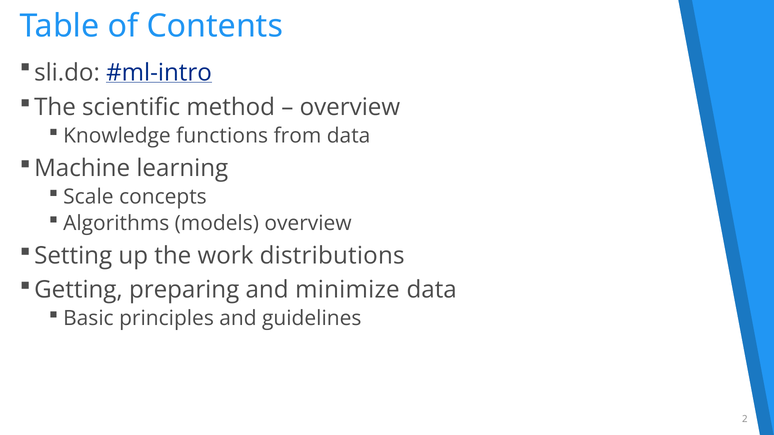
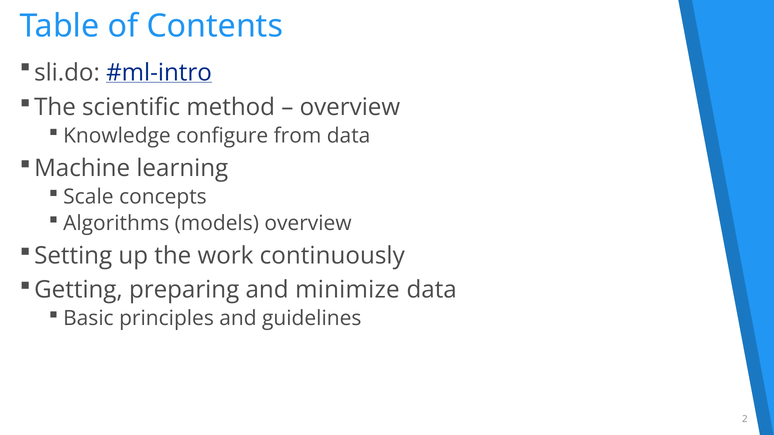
functions: functions -> configure (222, 136)
distributions: distributions -> continuously (332, 256)
